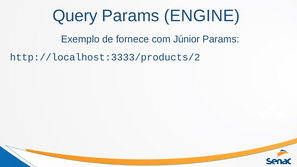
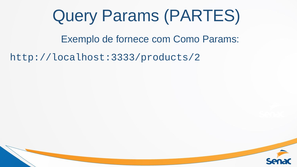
ENGINE: ENGINE -> PARTES (202, 16)
Júnior: Júnior -> Como (186, 39)
